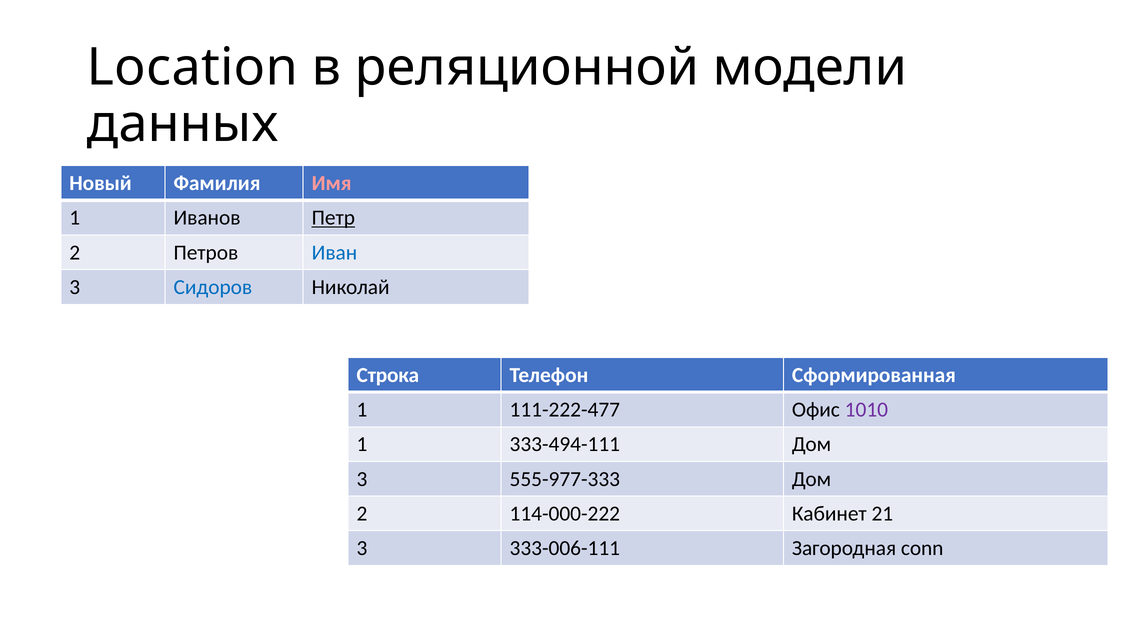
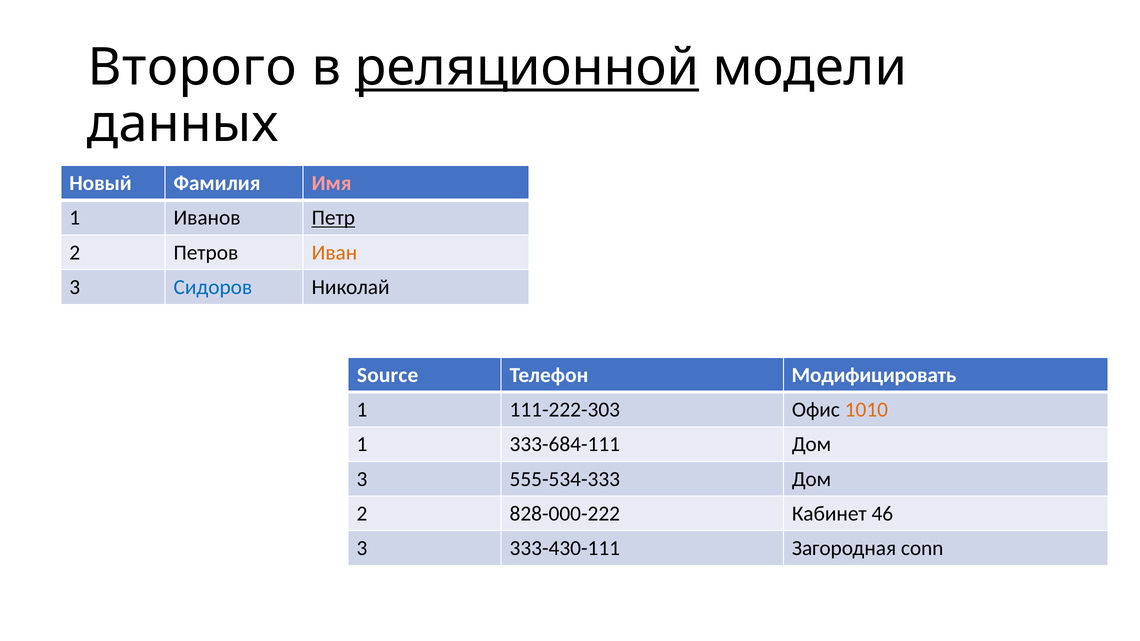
Location: Location -> Второго (192, 68)
реляционной underline: none -> present (527, 68)
Иван colour: blue -> orange (334, 253)
Строка: Строка -> Source (388, 375)
Сформированная: Сформированная -> Модифицировать (874, 375)
111-222-477: 111-222-477 -> 111-222-303 (565, 410)
1010 colour: purple -> orange (866, 410)
333-494-111: 333-494-111 -> 333-684-111 (565, 445)
555-977-333: 555-977-333 -> 555-534-333 (565, 479)
114-000-222: 114-000-222 -> 828-000-222 (565, 514)
21: 21 -> 46 (882, 514)
333-006-111: 333-006-111 -> 333-430-111 (565, 549)
